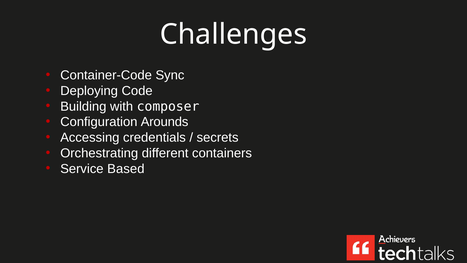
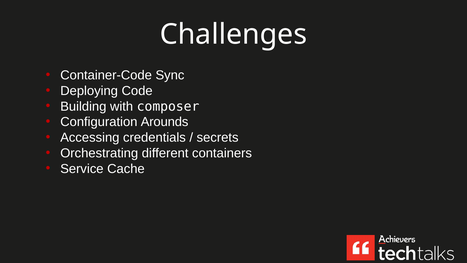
Based: Based -> Cache (126, 169)
